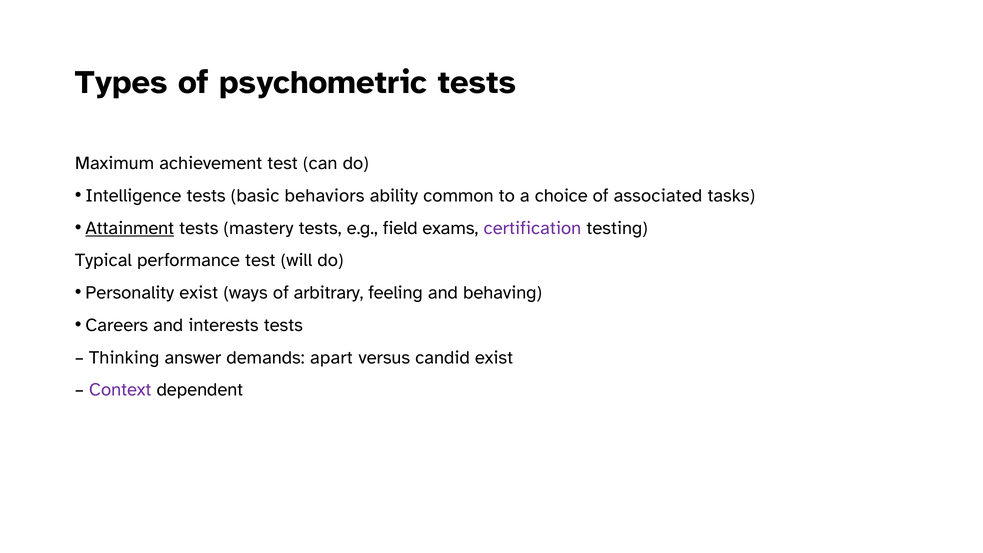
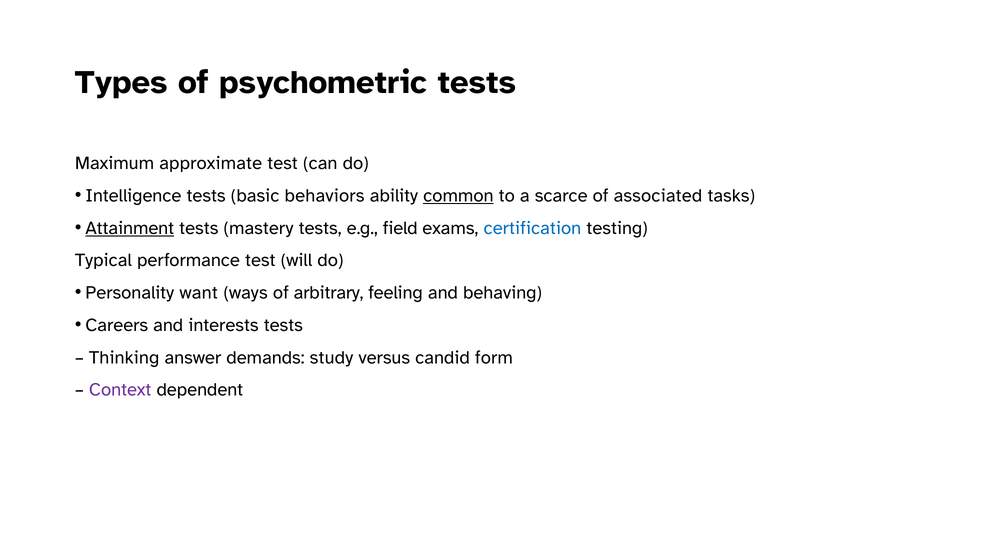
achievement: achievement -> approximate (211, 163)
common underline: none -> present (458, 196)
choice: choice -> scarce (561, 196)
certification colour: purple -> blue (532, 228)
Personality exist: exist -> want (199, 293)
apart: apart -> study (331, 357)
candid exist: exist -> form (494, 357)
